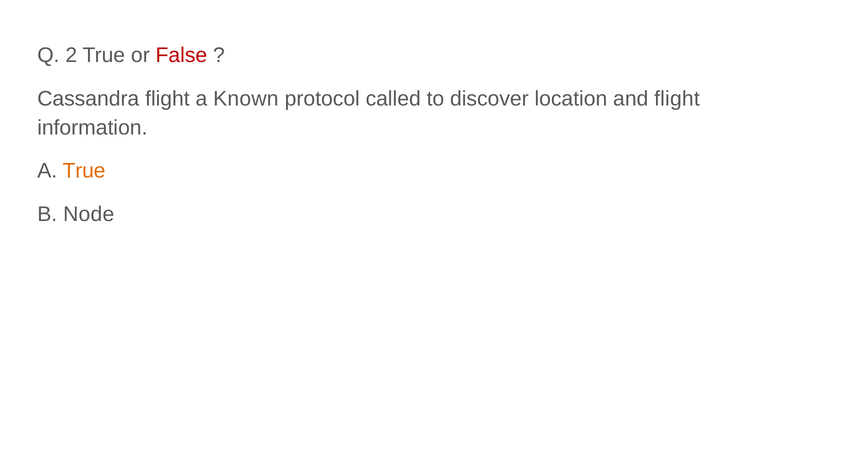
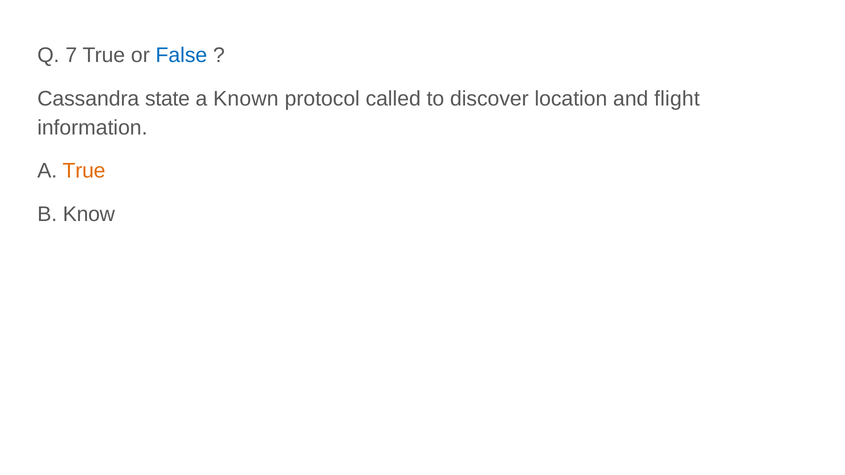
2: 2 -> 7 (71, 55)
False colour: red -> blue (181, 55)
Cassandra flight: flight -> state (168, 99)
Node: Node -> Know (89, 214)
